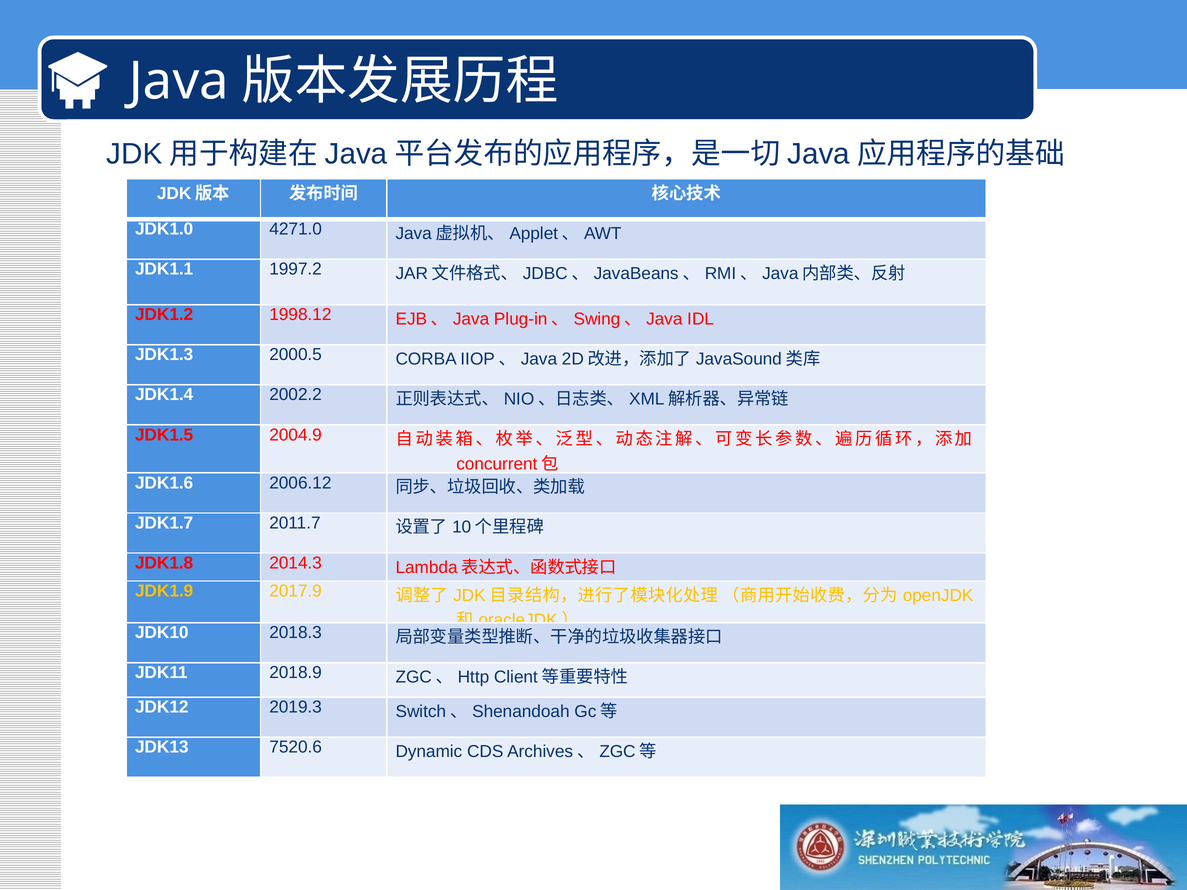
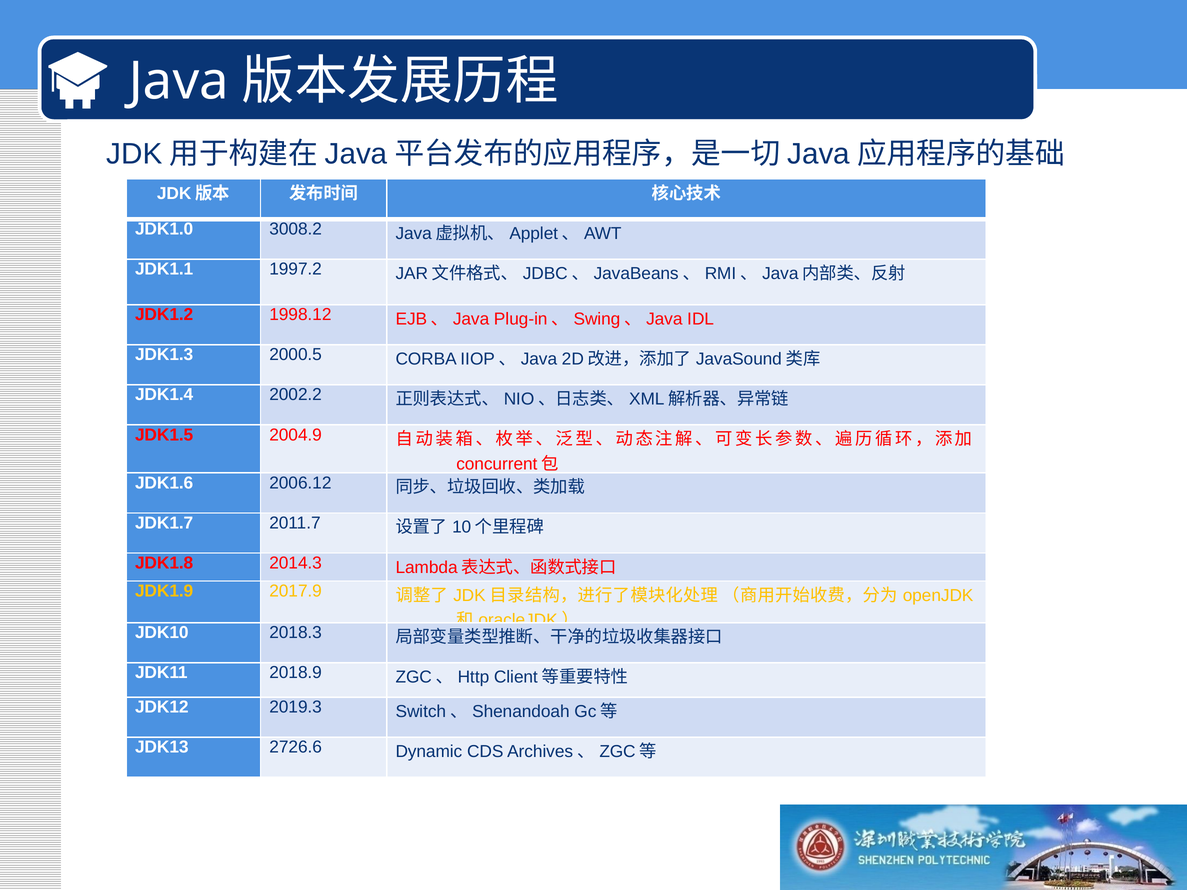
4271.0: 4271.0 -> 3008.2 (296, 229)
7520.6: 7520.6 -> 2726.6 (296, 747)
